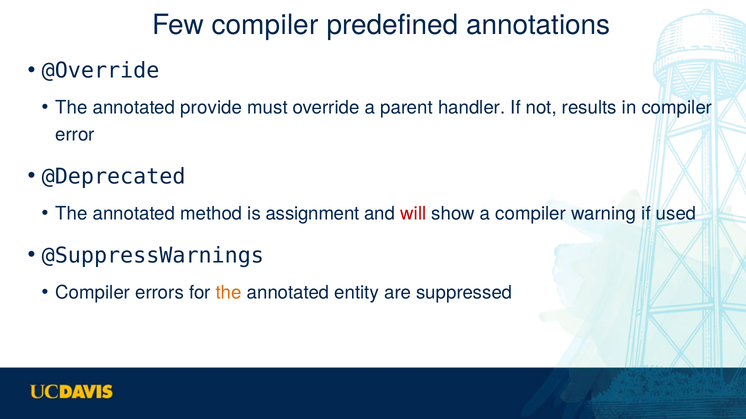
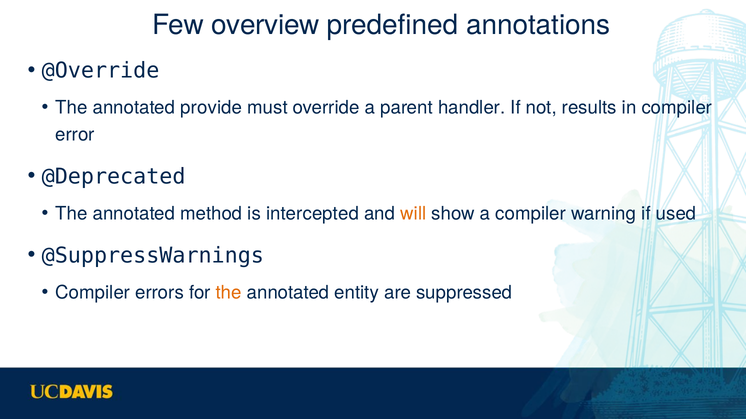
Few compiler: compiler -> overview (265, 25)
assignment: assignment -> intercepted (313, 214)
will colour: red -> orange (413, 214)
